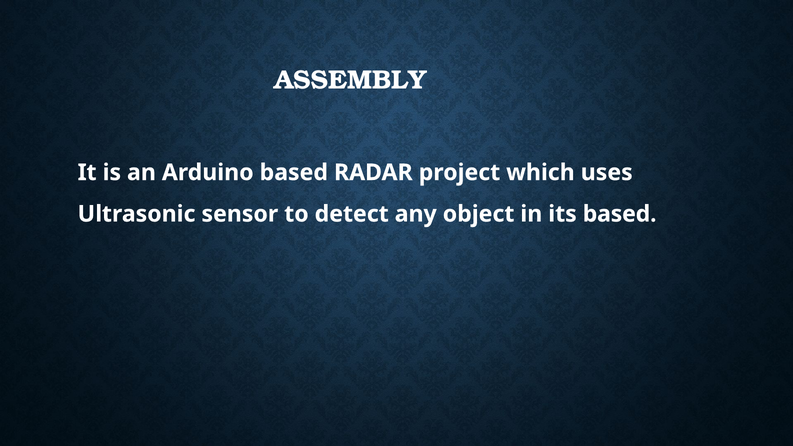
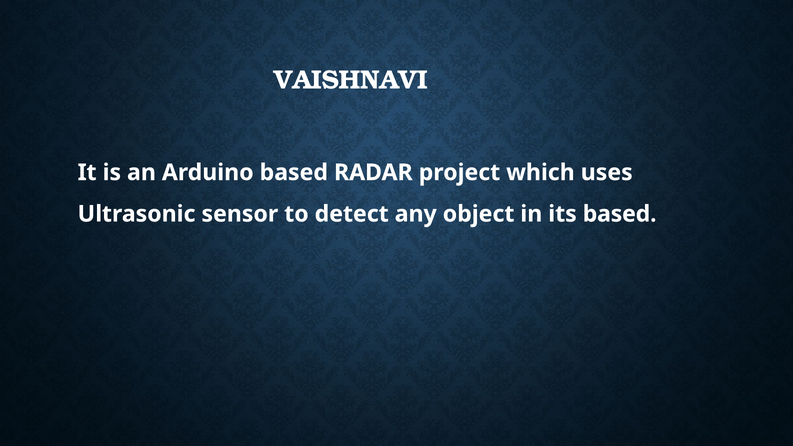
ASSEMBLY: ASSEMBLY -> VAISHNAVI (351, 80)
